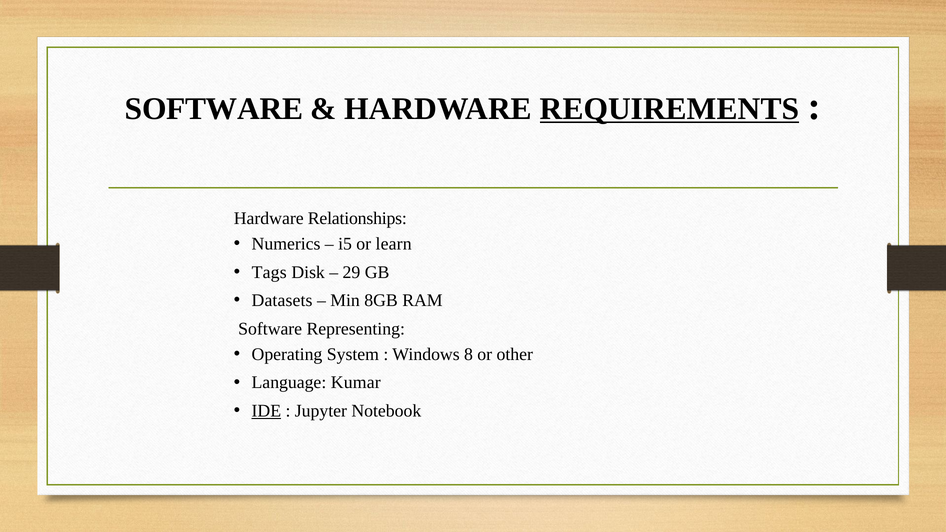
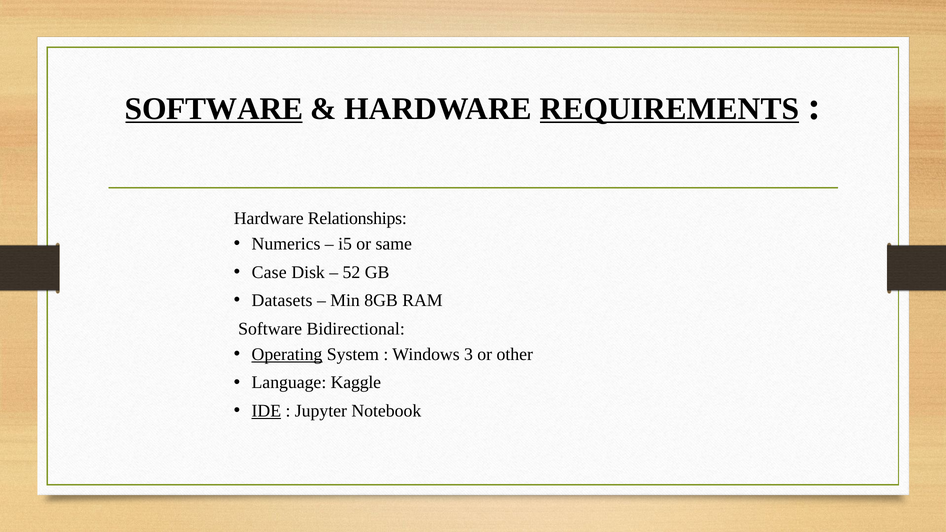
SOFTWARE underline: none -> present (214, 109)
learn: learn -> same (394, 244)
Tags: Tags -> Case (269, 272)
29: 29 -> 52 (351, 272)
Representing: Representing -> Bidirectional (356, 329)
Operating underline: none -> present (287, 354)
8: 8 -> 3 (469, 354)
Kumar: Kumar -> Kaggle (356, 383)
